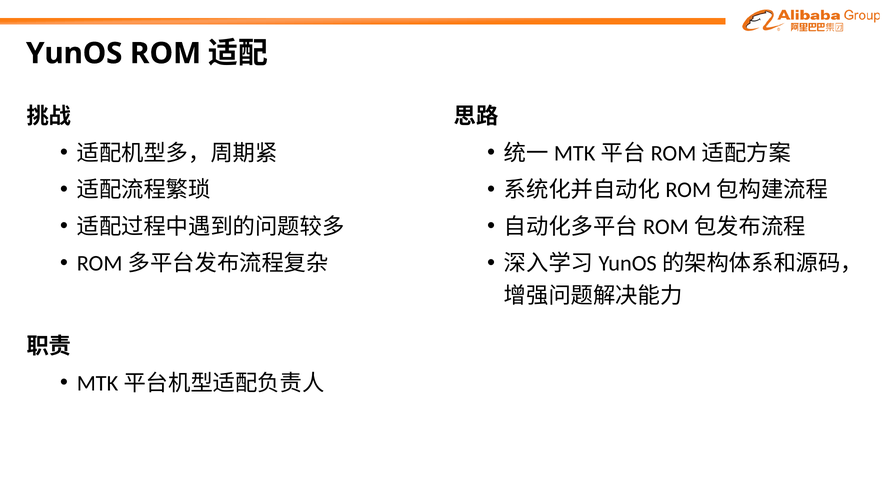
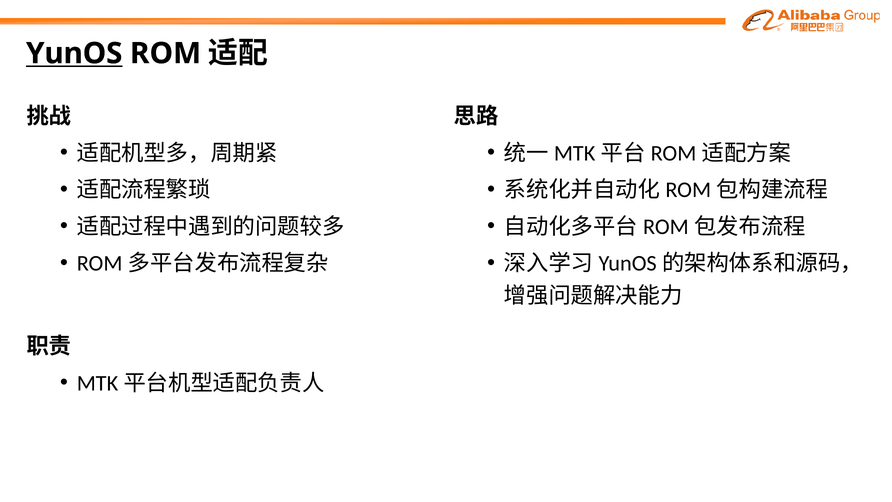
YunOS underline: none -> present (74, 53)
